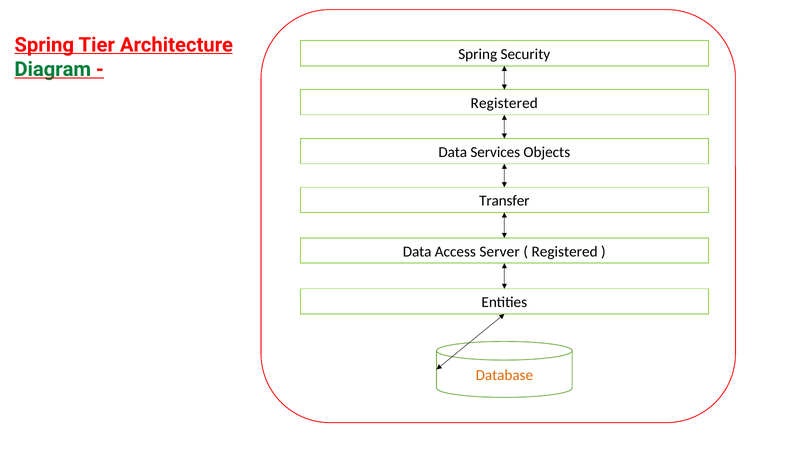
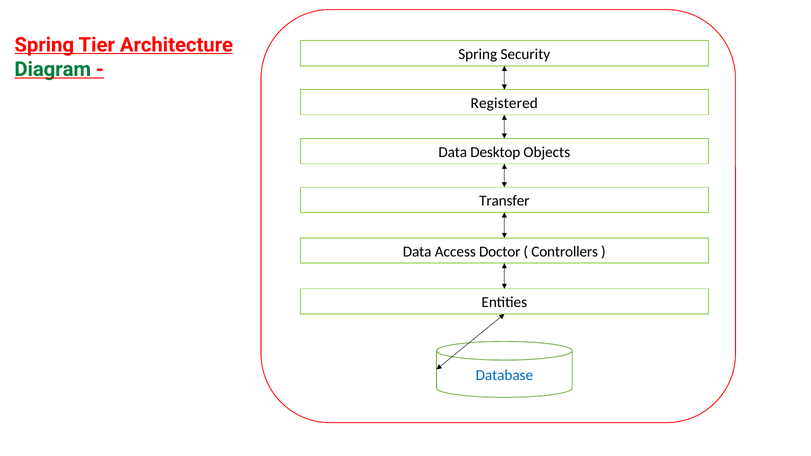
Services: Services -> Desktop (495, 152)
Server: Server -> Doctor (500, 252)
Registered: Registered -> Controllers (565, 252)
Database colour: orange -> blue (504, 375)
